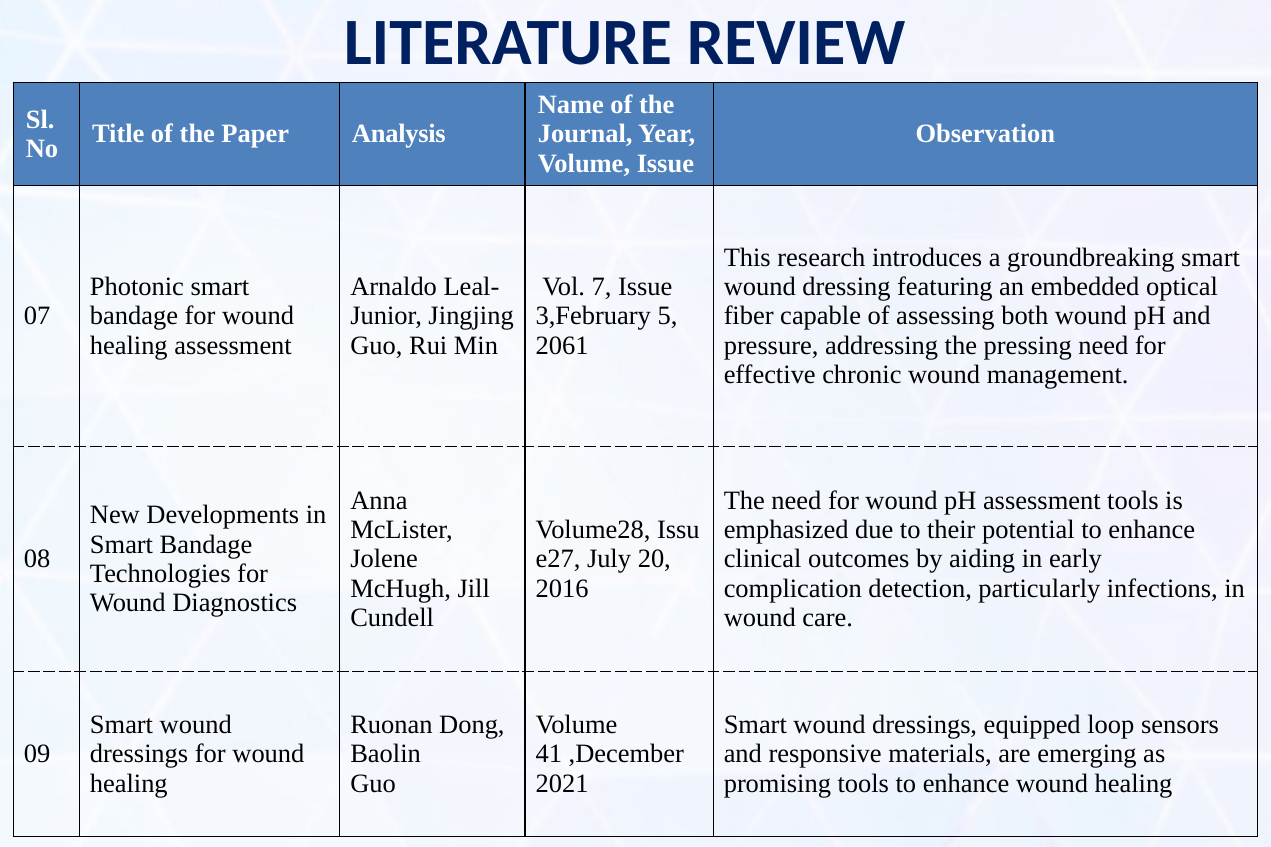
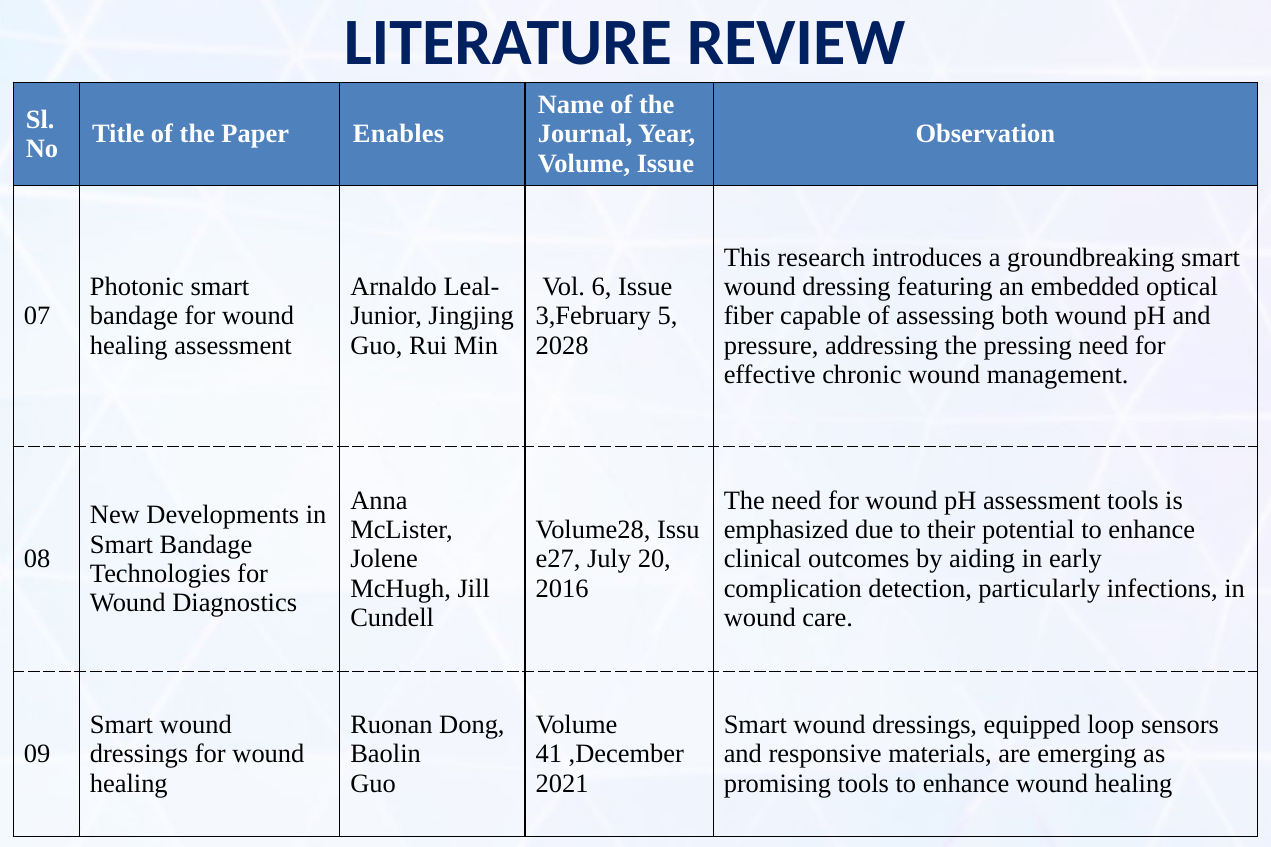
Analysis: Analysis -> Enables (399, 134)
7: 7 -> 6 (602, 287)
2061: 2061 -> 2028 (562, 345)
